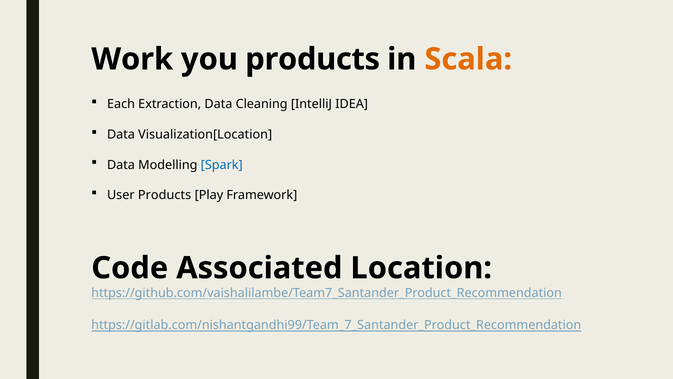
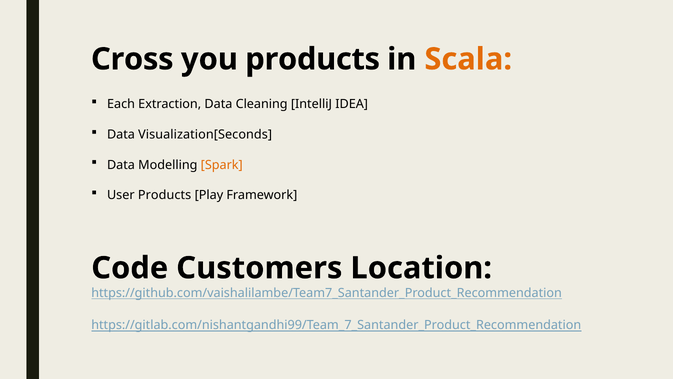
Work: Work -> Cross (132, 59)
Visualization[Location: Visualization[Location -> Visualization[Seconds (205, 134)
Spark colour: blue -> orange (222, 165)
Associated: Associated -> Customers (259, 268)
